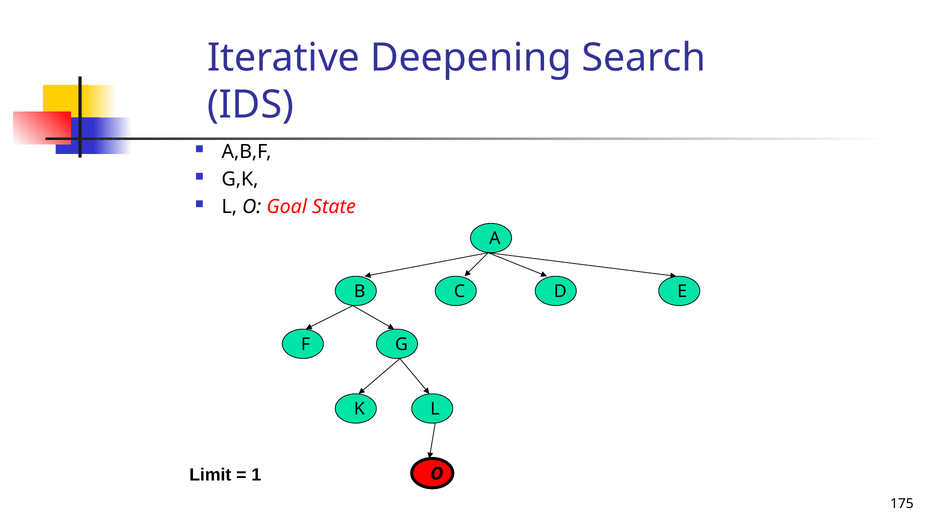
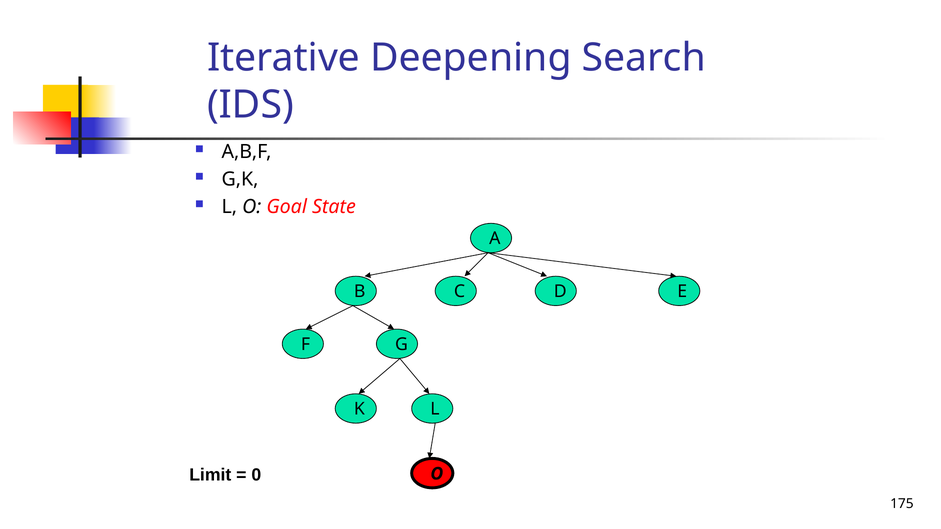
1: 1 -> 0 (256, 475)
